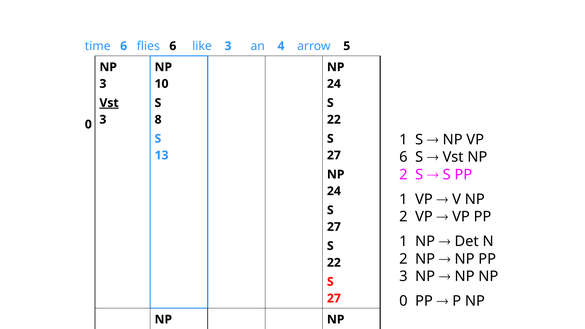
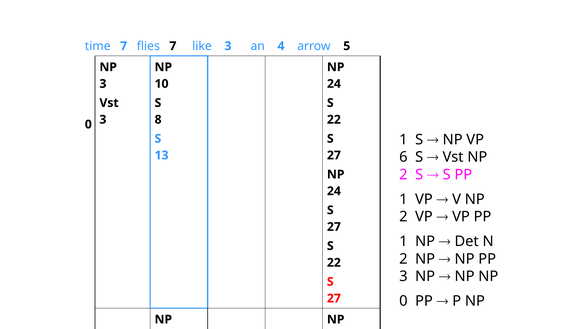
time 6: 6 -> 7 (124, 46)
flies 6: 6 -> 7 (173, 46)
Vst underline: present -> none (109, 103)
